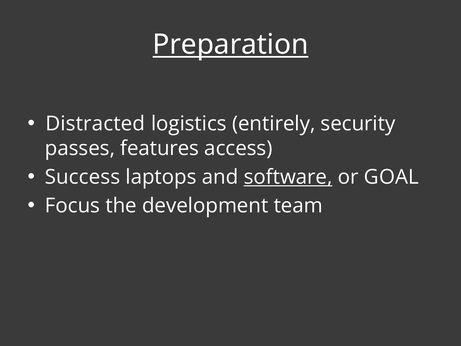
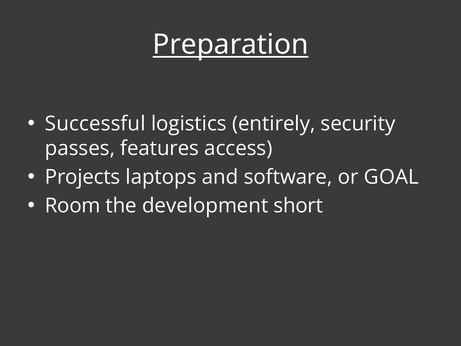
Distracted: Distracted -> Successful (95, 124)
Success: Success -> Projects (83, 177)
software underline: present -> none (288, 177)
Focus: Focus -> Room (73, 206)
team: team -> short (298, 206)
